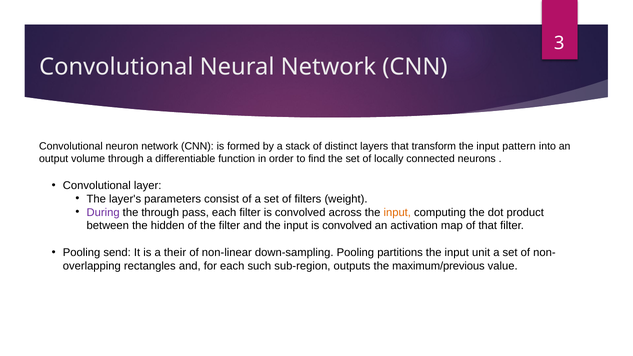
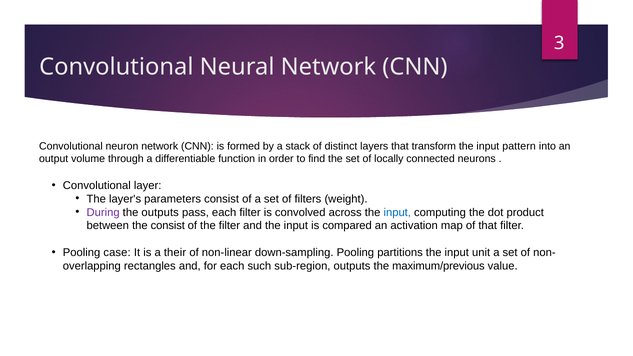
the through: through -> outputs (160, 212)
input colour: orange -> blue (397, 212)
the hidden: hidden -> consist (168, 226)
input is convolved: convolved -> compared (347, 226)
send: send -> case (117, 253)
